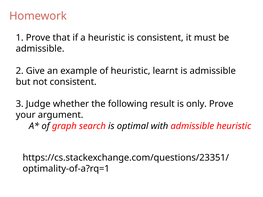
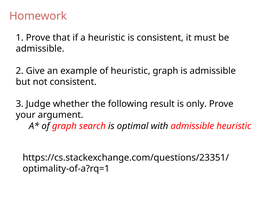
heuristic learnt: learnt -> graph (165, 71)
